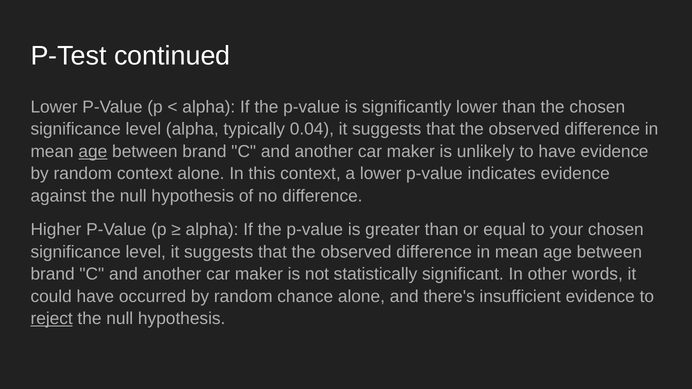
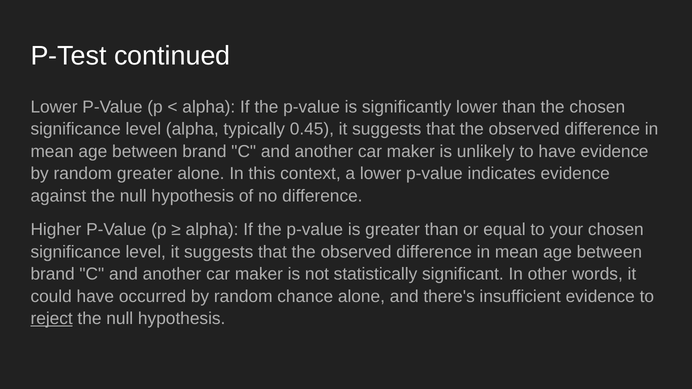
0.04: 0.04 -> 0.45 (312, 129)
age underline: present -> none (93, 152)
random context: context -> greater (145, 174)
